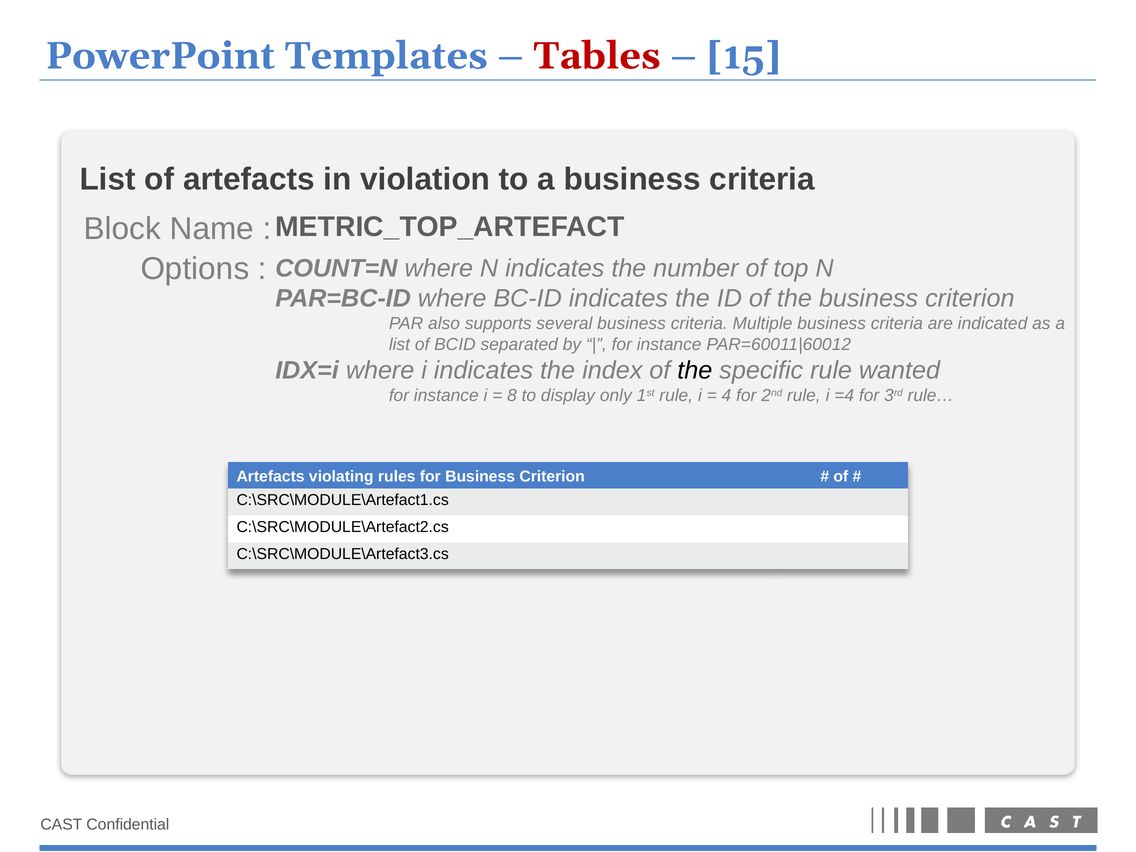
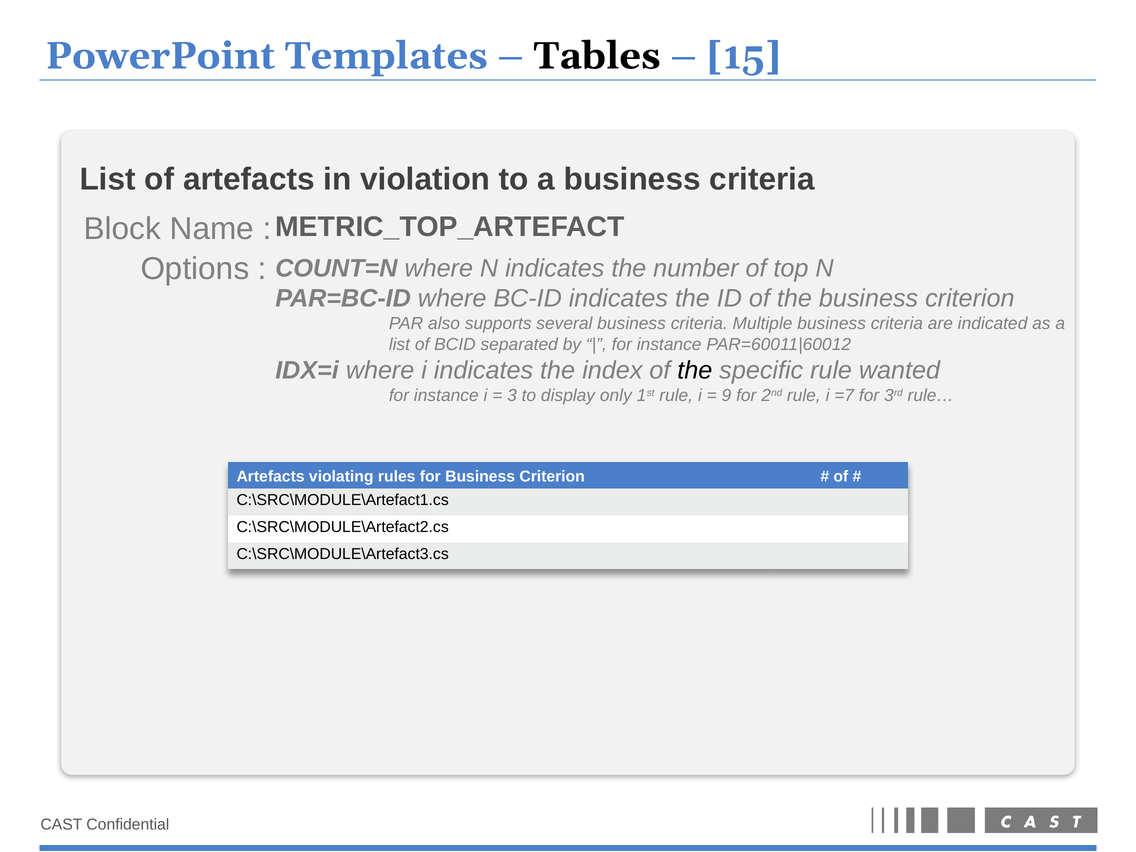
Tables colour: red -> black (597, 56)
8: 8 -> 3 (512, 396)
4: 4 -> 9 (726, 396)
=4: =4 -> =7 (844, 396)
